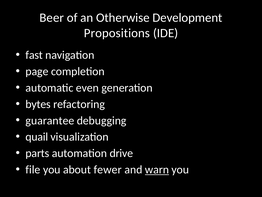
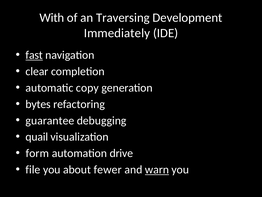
Beer: Beer -> With (52, 18)
Otherwise: Otherwise -> Traversing (123, 18)
Propositions: Propositions -> Immediately (117, 33)
fast underline: none -> present (34, 55)
page: page -> clear (37, 71)
even: even -> copy (87, 88)
parts: parts -> form (37, 153)
